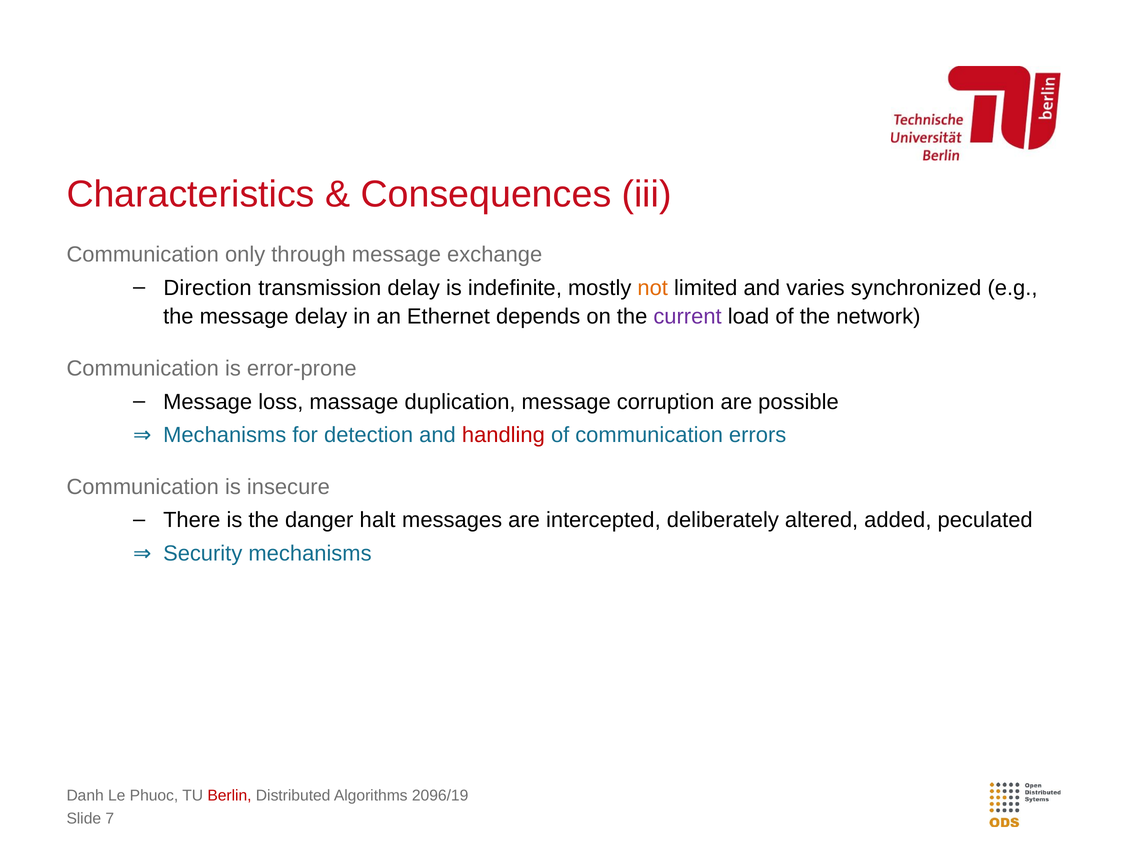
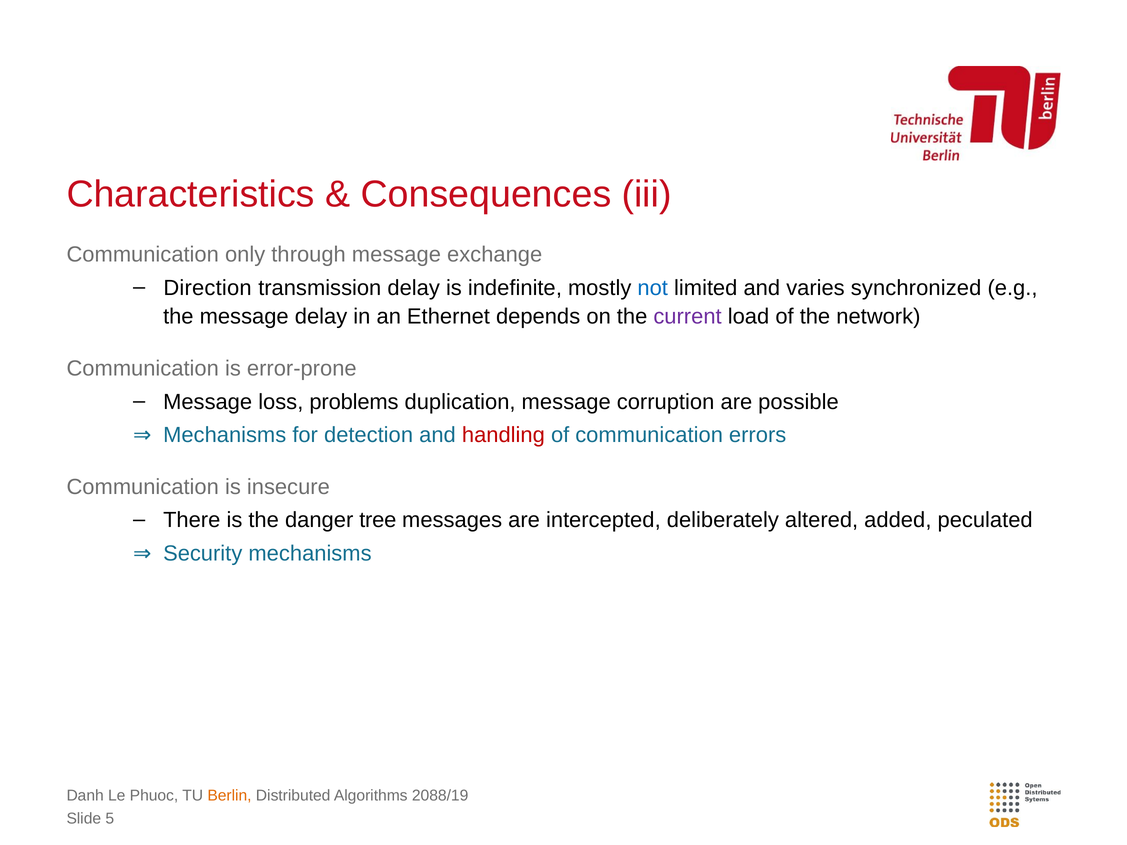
not colour: orange -> blue (653, 288)
massage: massage -> problems (354, 402)
halt: halt -> tree (378, 520)
Berlin colour: red -> orange (229, 796)
2096/19: 2096/19 -> 2088/19 (440, 796)
7: 7 -> 5 (110, 819)
